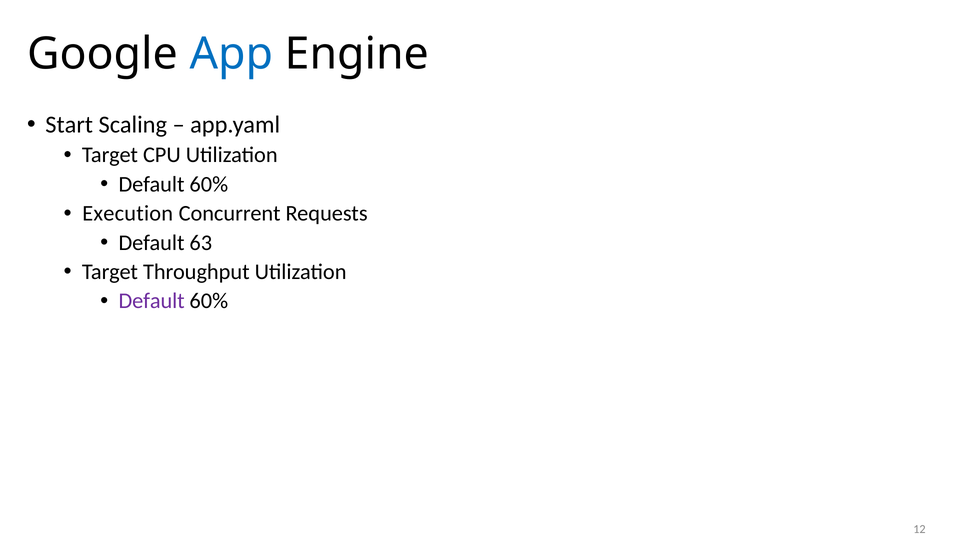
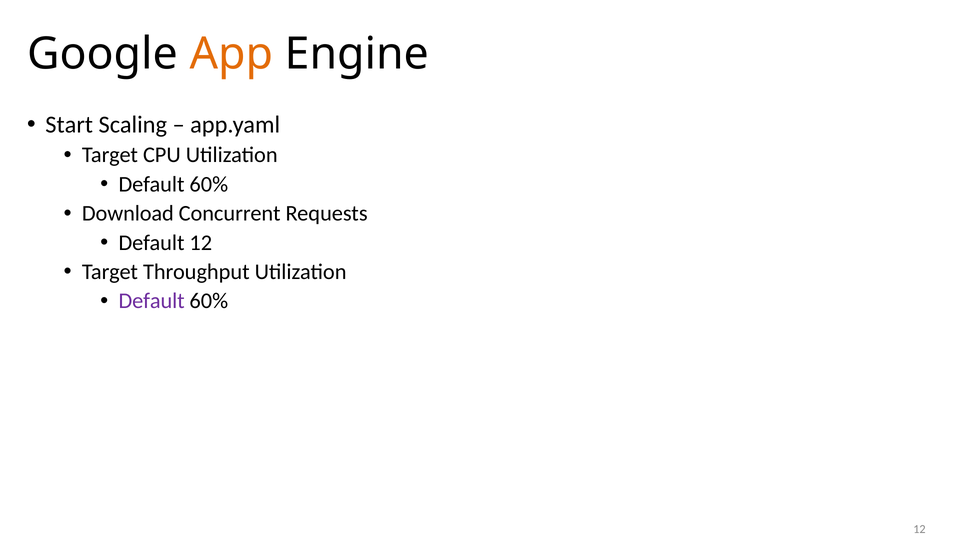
App colour: blue -> orange (231, 54)
Execution: Execution -> Download (128, 213)
Default 63: 63 -> 12 (201, 243)
